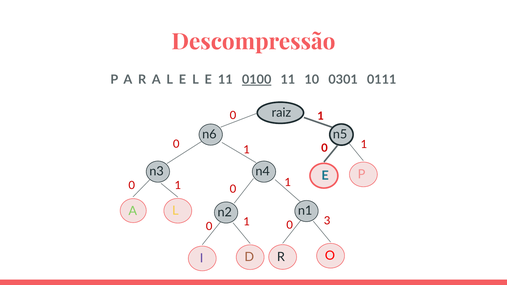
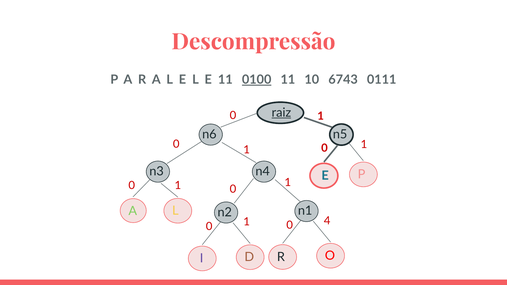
0301: 0301 -> 6743 (343, 80)
raiz underline: none -> present (281, 113)
3: 3 -> 4 (327, 221)
